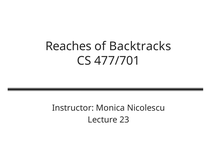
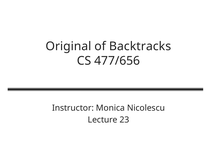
Reaches: Reaches -> Original (68, 46)
477/701: 477/701 -> 477/656 (117, 61)
